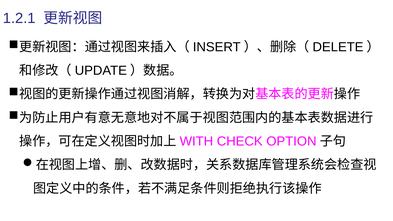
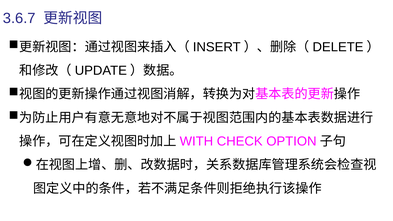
1.2.1: 1.2.1 -> 3.6.7 (19, 18)
